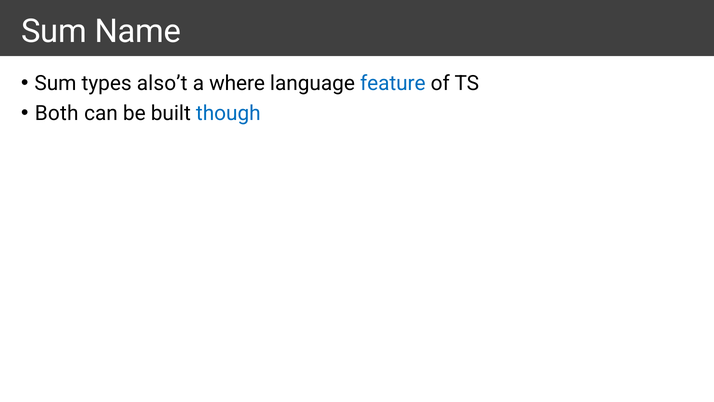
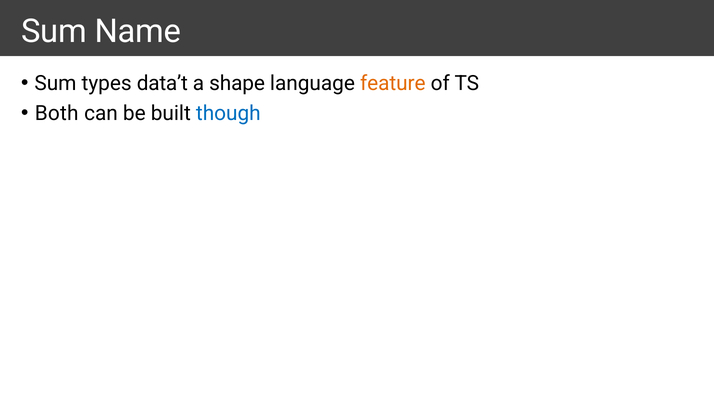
also’t: also’t -> data’t (162, 83)
where: where -> shape (237, 83)
feature colour: blue -> orange (393, 83)
